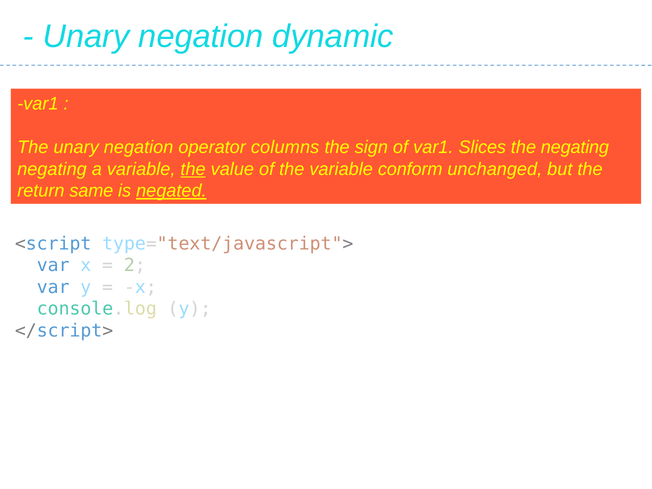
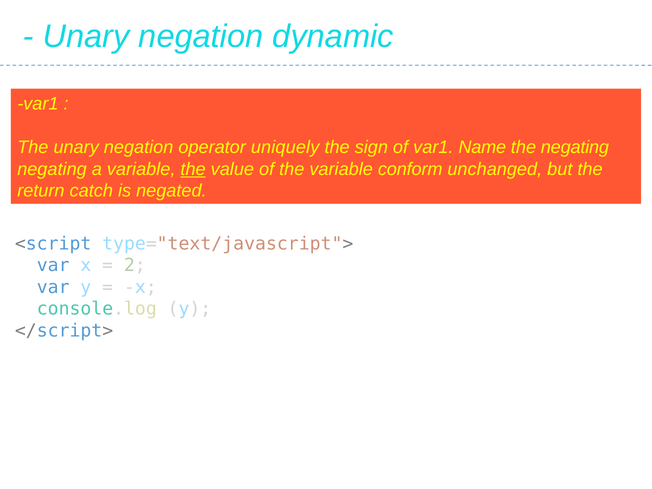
columns: columns -> uniquely (285, 147)
Slices: Slices -> Name (482, 147)
same: same -> catch (91, 191)
negated underline: present -> none (171, 191)
